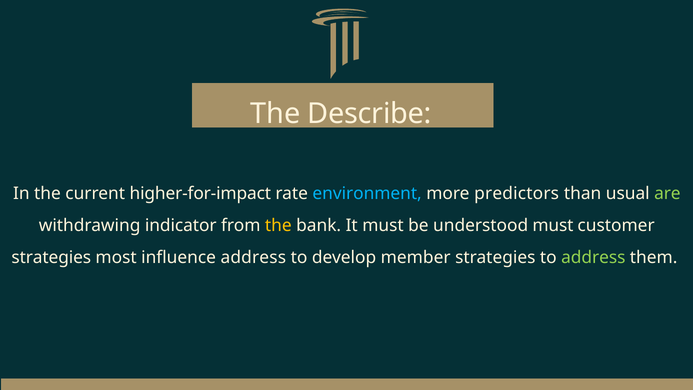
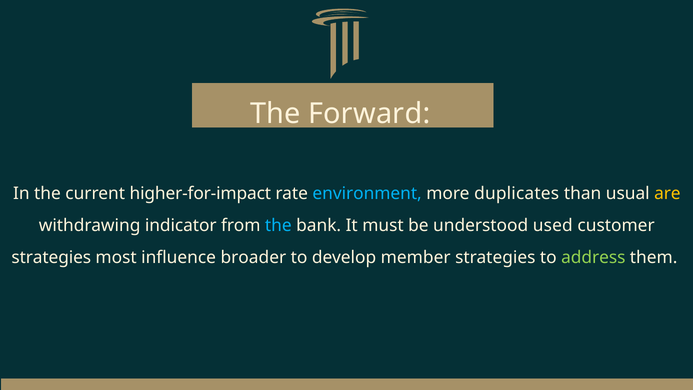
Describe: Describe -> Forward (369, 113)
predictors: predictors -> duplicates (517, 194)
are colour: light green -> yellow (667, 194)
the colour: yellow -> light blue (278, 225)
understood must: must -> used (553, 225)
influence address: address -> broader (253, 257)
